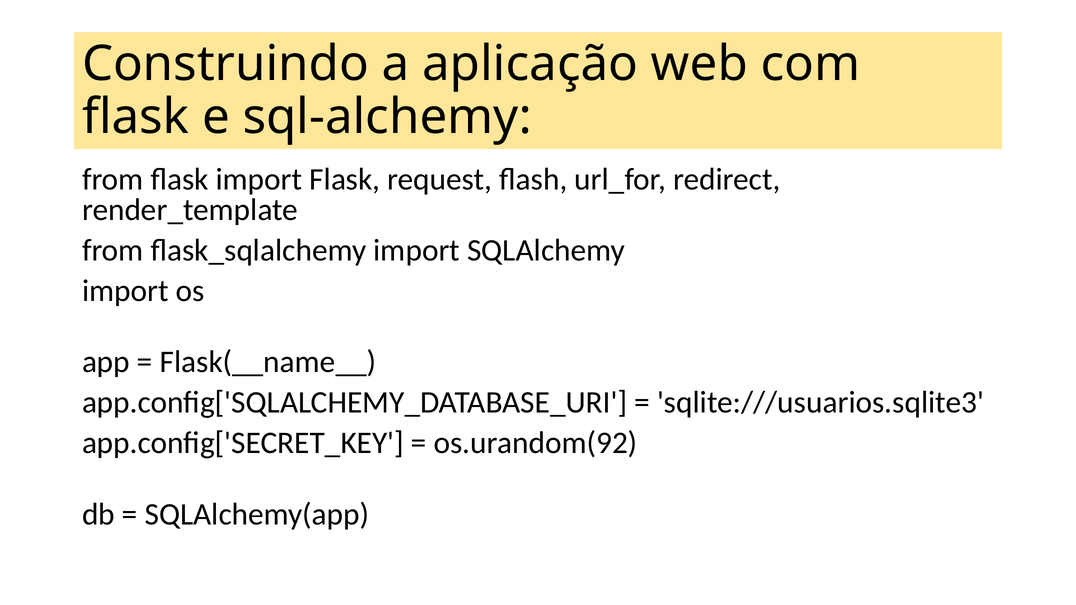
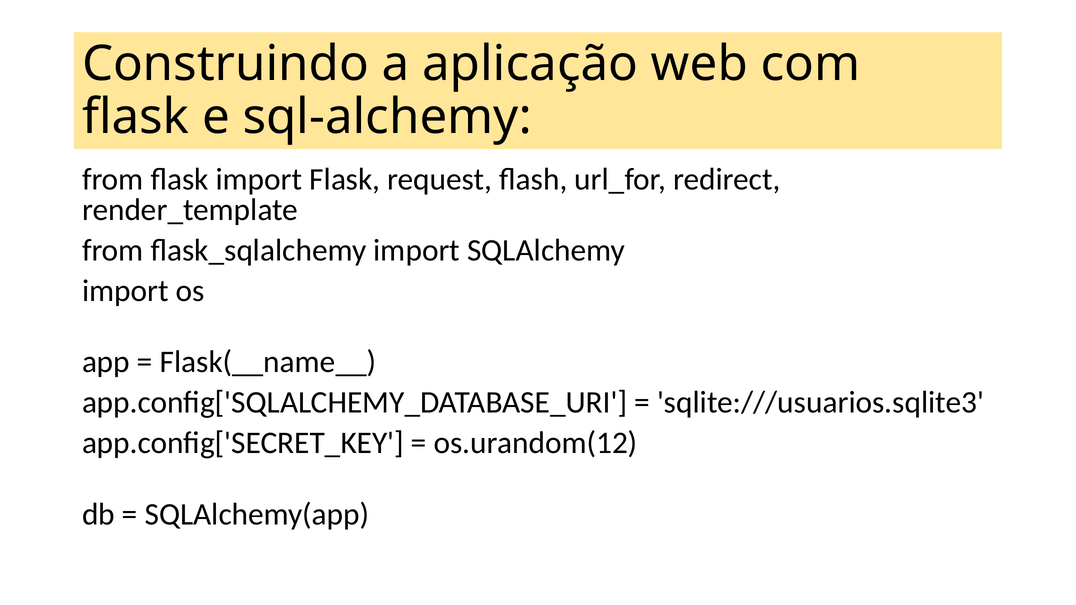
os.urandom(92: os.urandom(92 -> os.urandom(12 (536, 443)
